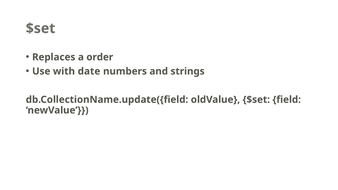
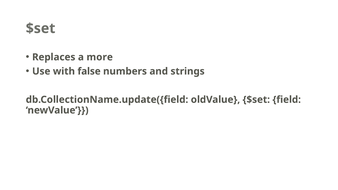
order: order -> more (100, 57)
date: date -> false (89, 71)
